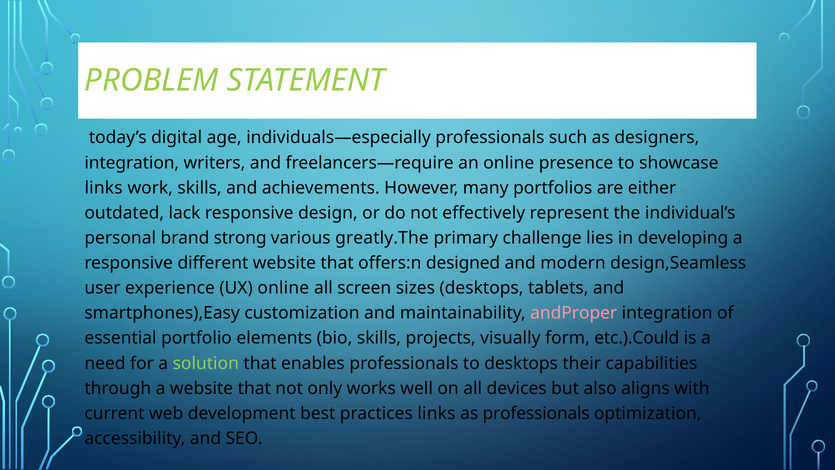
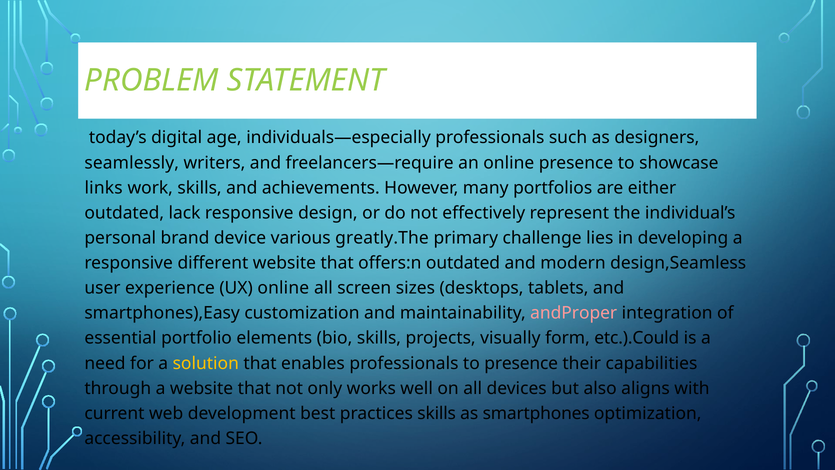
integration: integration -> seamlessly (132, 163)
strong: strong -> device (240, 238)
offers:n designed: designed -> outdated (463, 263)
solution colour: light green -> yellow (206, 363)
to desktops: desktops -> presence (521, 363)
practices links: links -> skills (437, 413)
as professionals: professionals -> smartphones (536, 413)
